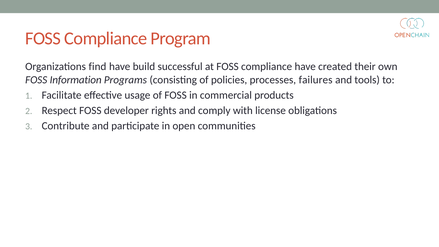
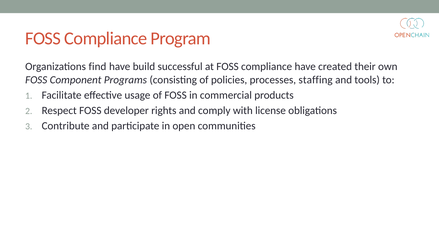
Information: Information -> Component (76, 80)
failures: failures -> staffing (316, 80)
